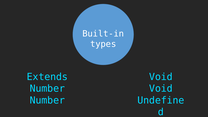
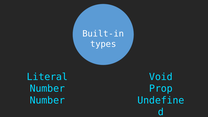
Extends: Extends -> Literal (47, 77)
Void: Void -> Prop (161, 89)
